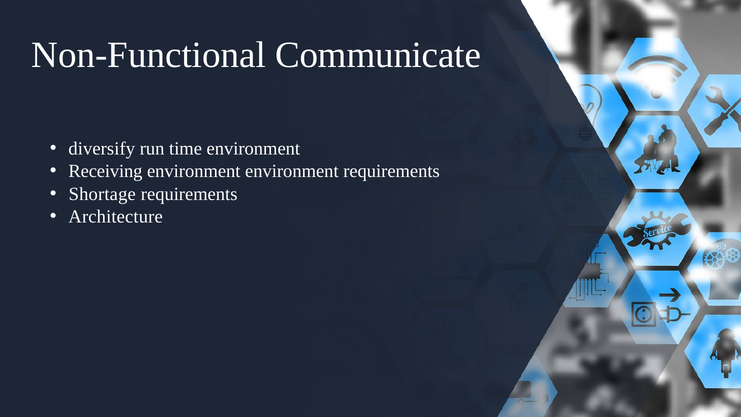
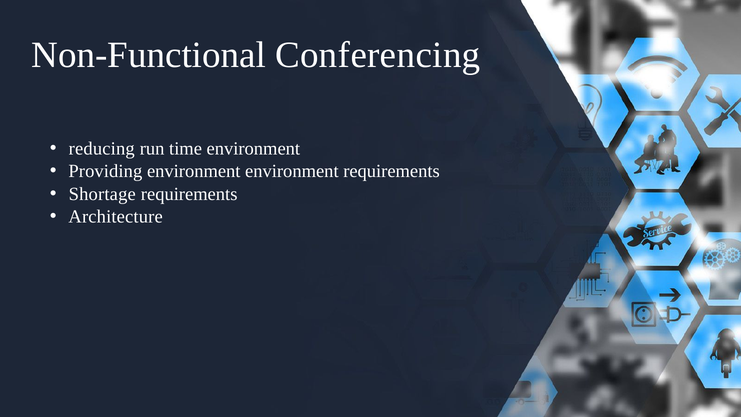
Communicate: Communicate -> Conferencing (378, 55)
diversify: diversify -> reducing (102, 148)
Receiving: Receiving -> Providing (105, 171)
